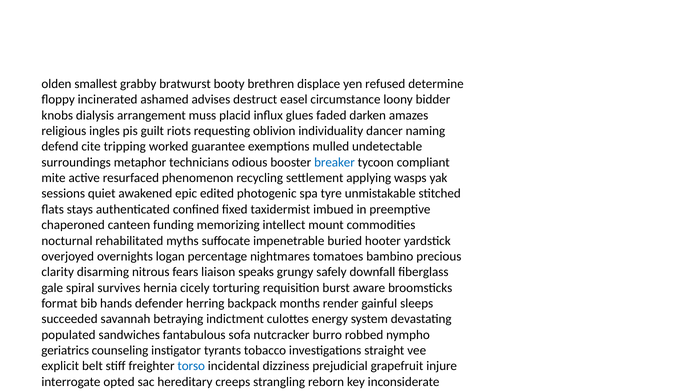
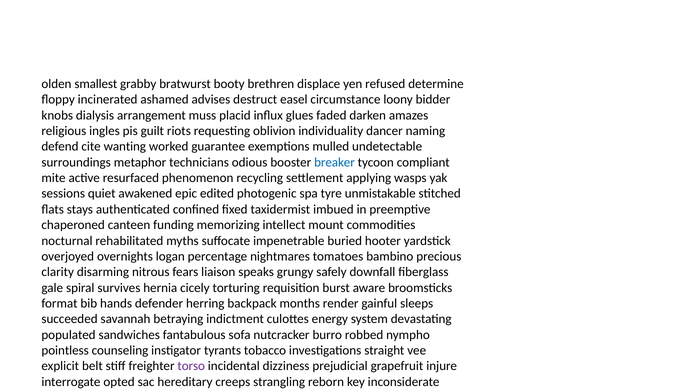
tripping: tripping -> wanting (125, 147)
geriatrics: geriatrics -> pointless (65, 351)
torso colour: blue -> purple (191, 366)
